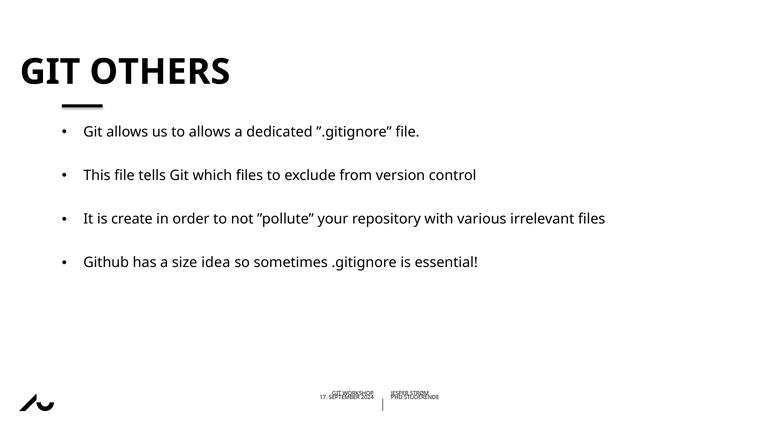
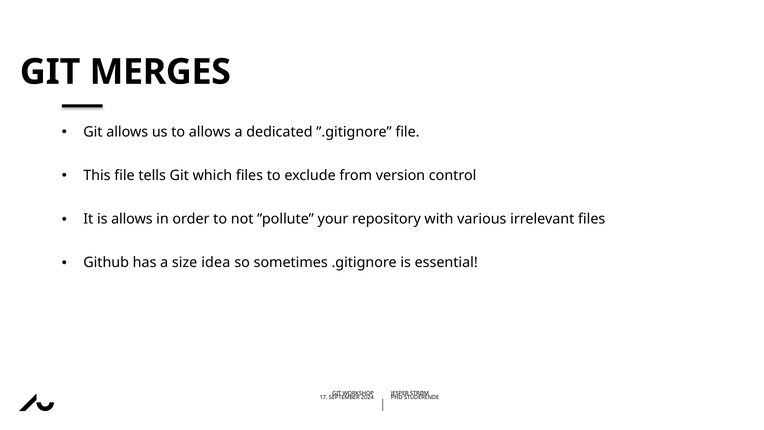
OTHERS: OTHERS -> MERGES (160, 72)
is create: create -> allows (132, 219)
